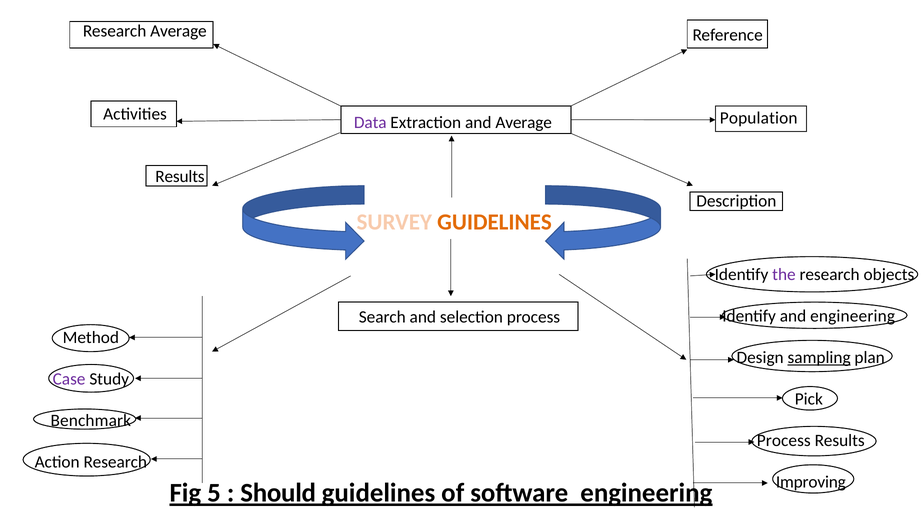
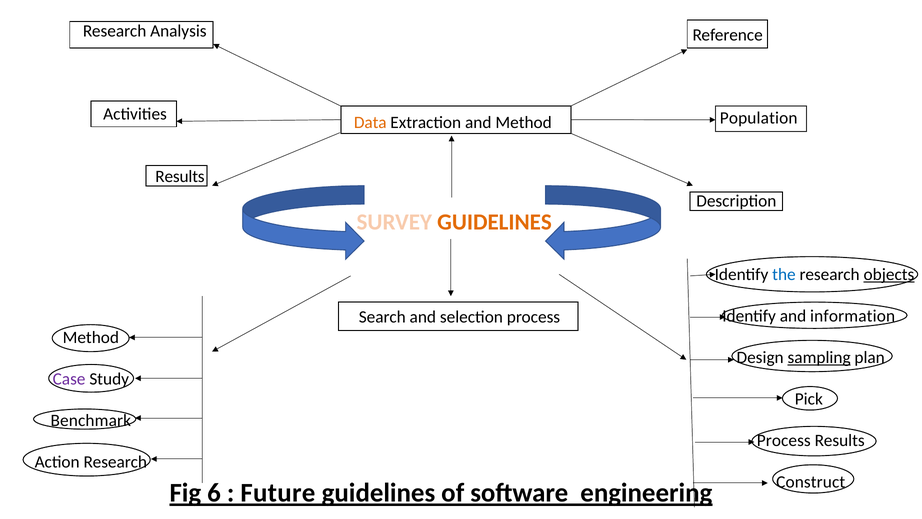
Research Average: Average -> Analysis (178, 31)
Data colour: purple -> orange (370, 122)
and Average: Average -> Method (524, 122)
the colour: purple -> blue (784, 274)
objects underline: none -> present (889, 274)
and engineering: engineering -> information (853, 316)
Improving: Improving -> Construct (811, 482)
5: 5 -> 6 (214, 493)
Should: Should -> Future (278, 493)
